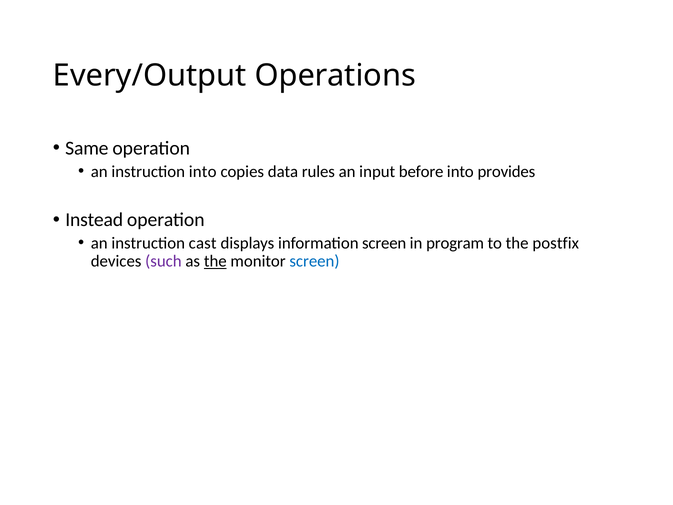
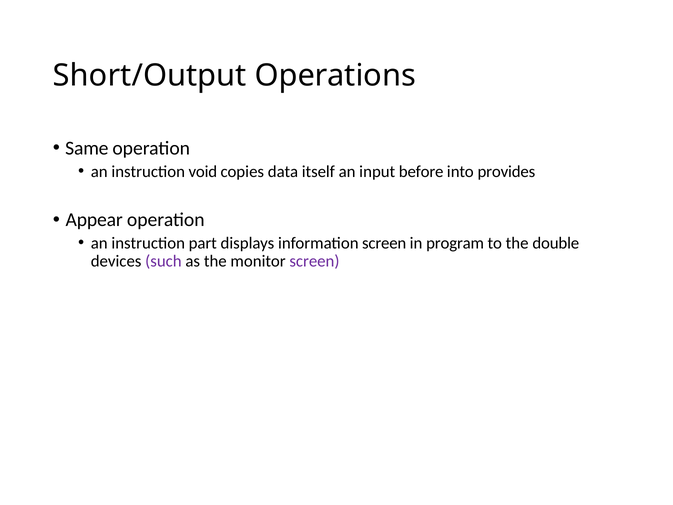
Every/Output: Every/Output -> Short/Output (150, 75)
instruction into: into -> void (203, 171)
rules: rules -> itself (318, 171)
Instead: Instead -> Appear (94, 220)
cast: cast -> part (203, 243)
postfix: postfix -> double (556, 243)
the underline: present -> none (215, 261)
screen colour: blue -> purple (314, 261)
